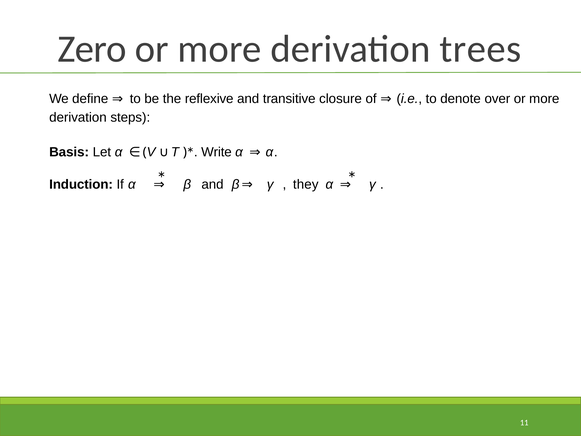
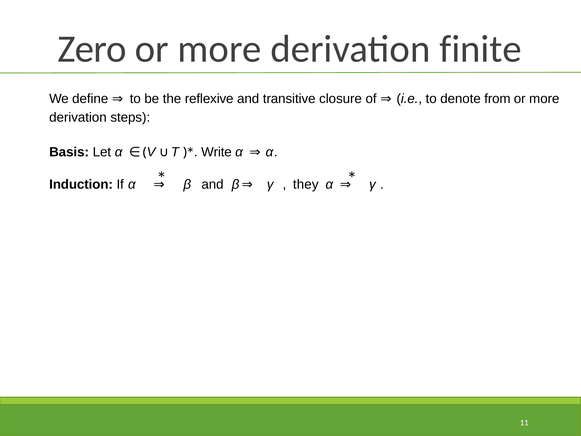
trees: trees -> finite (481, 49)
over: over -> from (497, 99)
